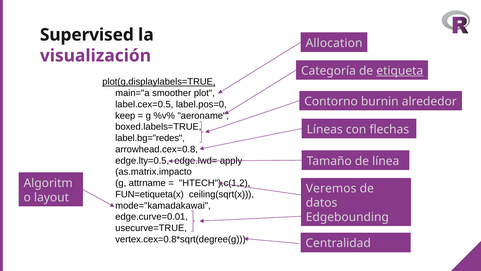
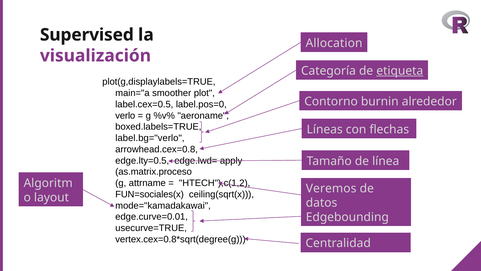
plot(g,displaylabels=TRUE underline: present -> none (159, 82)
keep: keep -> verlo (125, 115)
label.bg="redes: label.bg="redes -> label.bg="verlo (150, 138)
as.matrix.impacto: as.matrix.impacto -> as.matrix.proceso (154, 172)
FUN=etiqueta(x: FUN=etiqueta(x -> FUN=sociales(x (150, 194)
